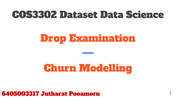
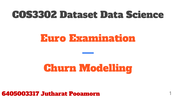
Drop: Drop -> Euro (53, 39)
